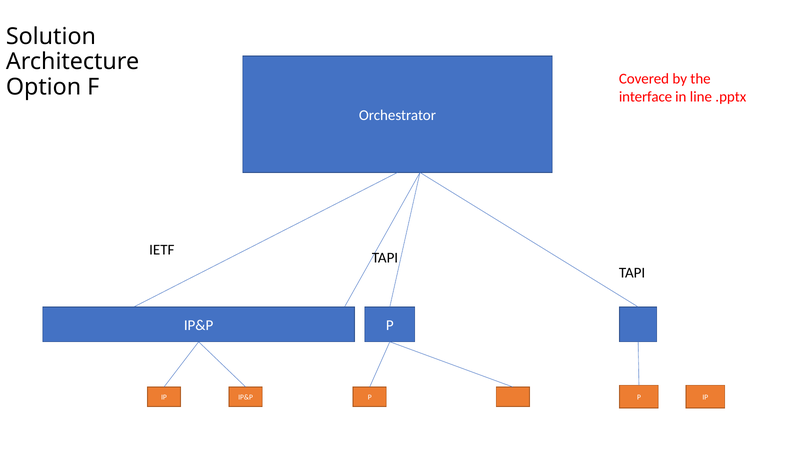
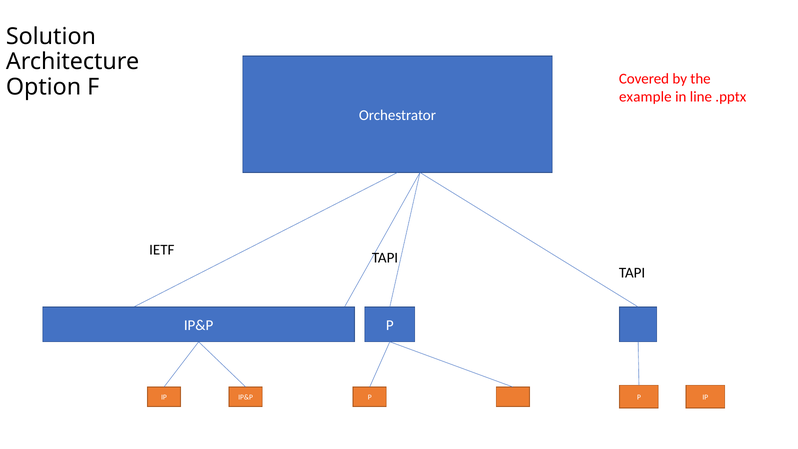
interface: interface -> example (645, 97)
